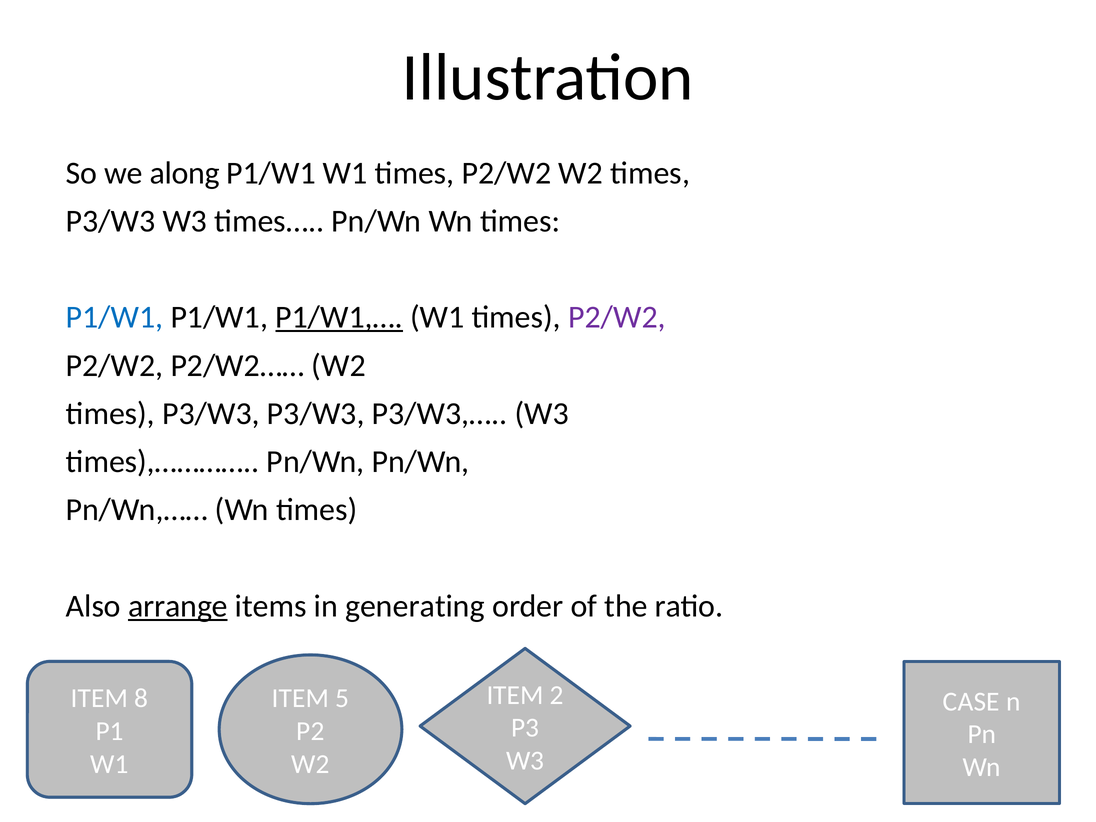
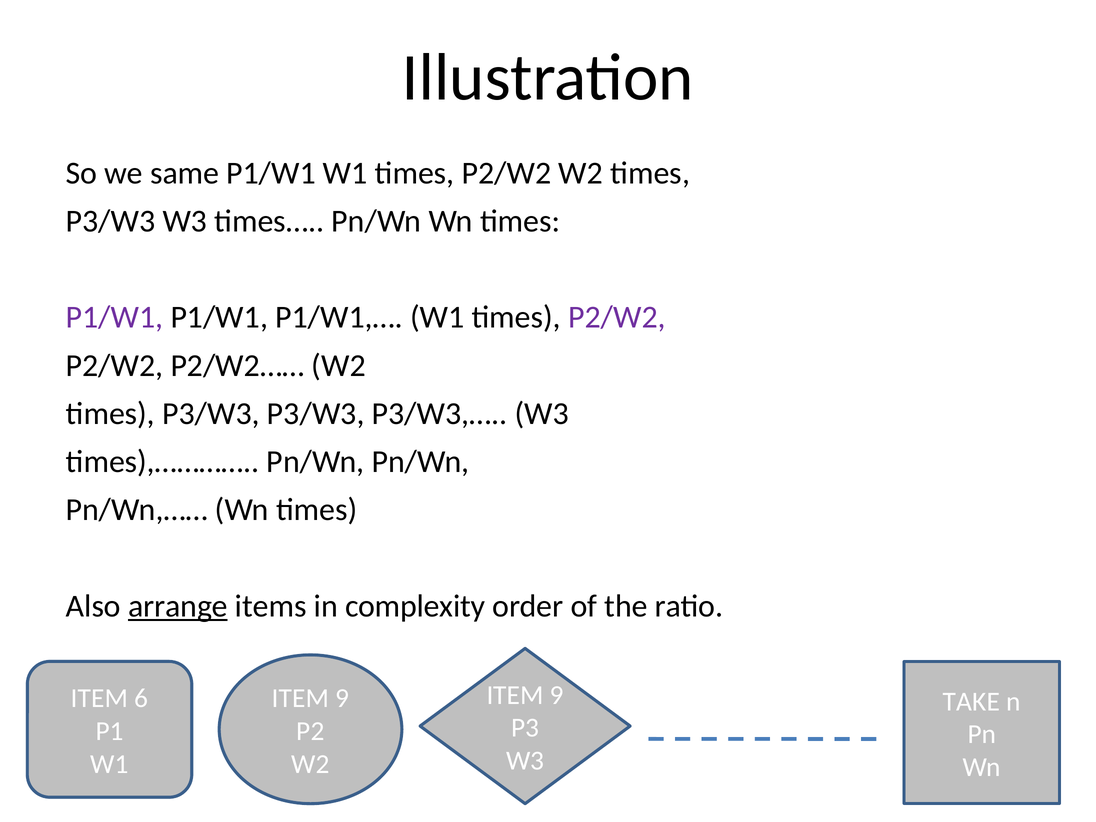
along: along -> same (185, 173)
P1/W1 colour: blue -> purple (115, 317)
P1/W1,… underline: present -> none (339, 317)
generating: generating -> complexity (415, 606)
2: 2 -> 9 (557, 695)
8: 8 -> 6 (141, 698)
5: 5 -> 9 (342, 698)
CASE: CASE -> TAKE (971, 702)
